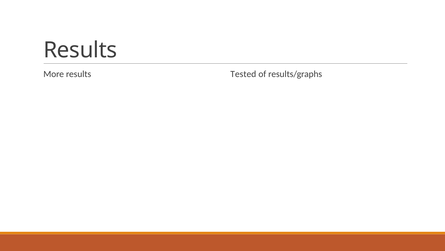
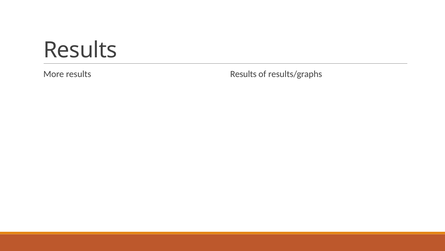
results Tested: Tested -> Results (243, 74)
